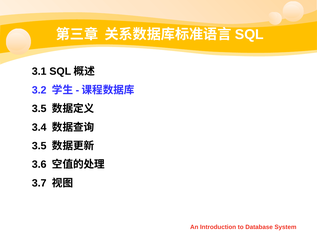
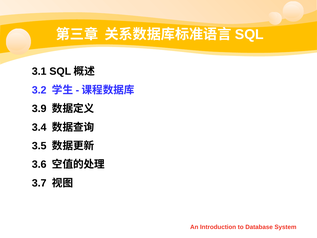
3.5: 3.5 -> 3.9 (39, 109)
